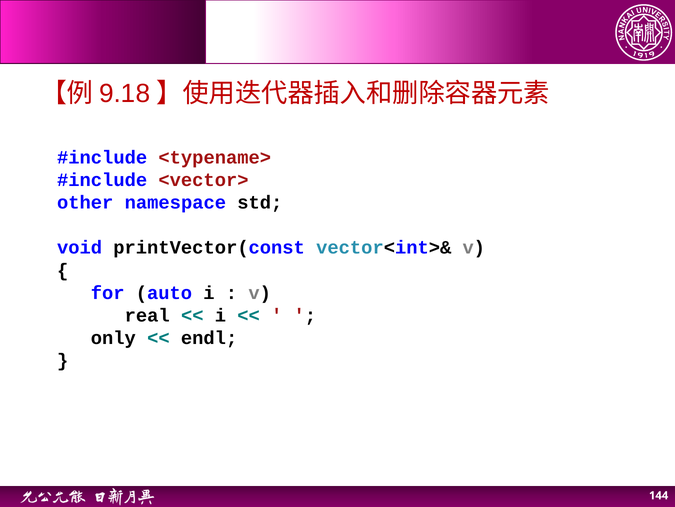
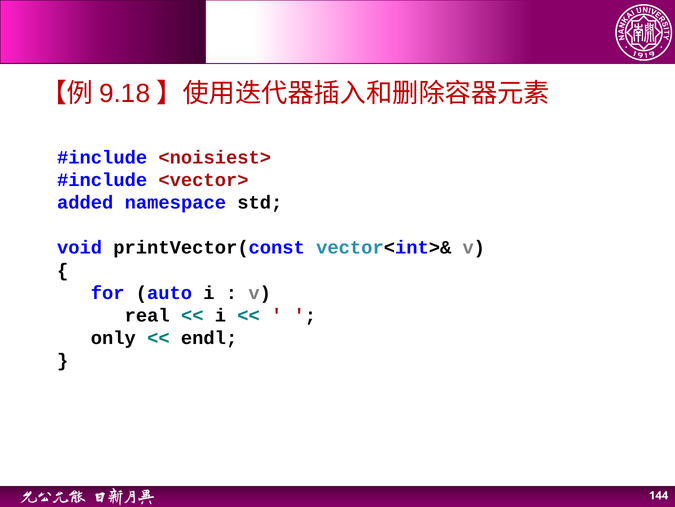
<typename>: <typename> -> <noisiest> (215, 157)
other: other -> added (85, 202)
